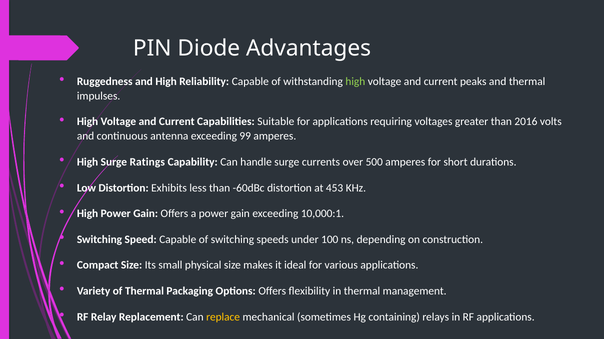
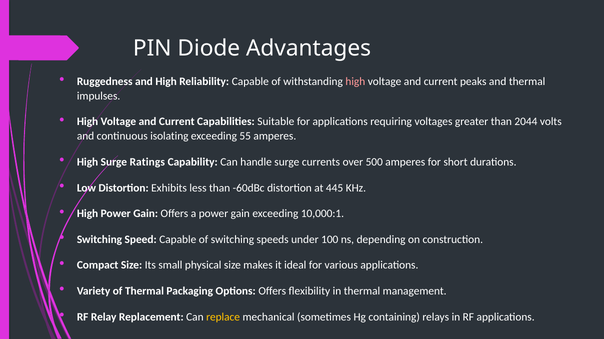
high colour: light green -> pink (355, 82)
2016: 2016 -> 2044 (526, 122)
antenna: antenna -> isolating (169, 137)
99: 99 -> 55 (245, 137)
453: 453 -> 445 (335, 188)
